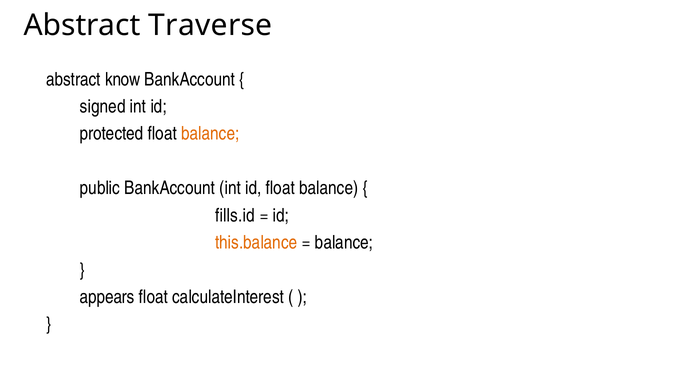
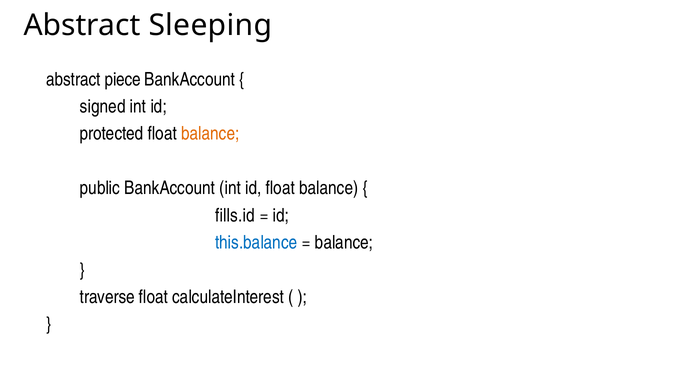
Traverse: Traverse -> Sleeping (210, 25)
know: know -> piece (123, 79)
this.balance colour: orange -> blue (256, 243)
appears: appears -> traverse (107, 297)
